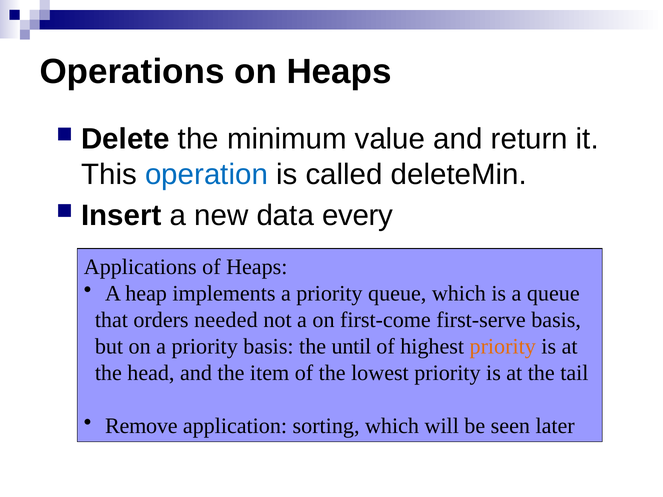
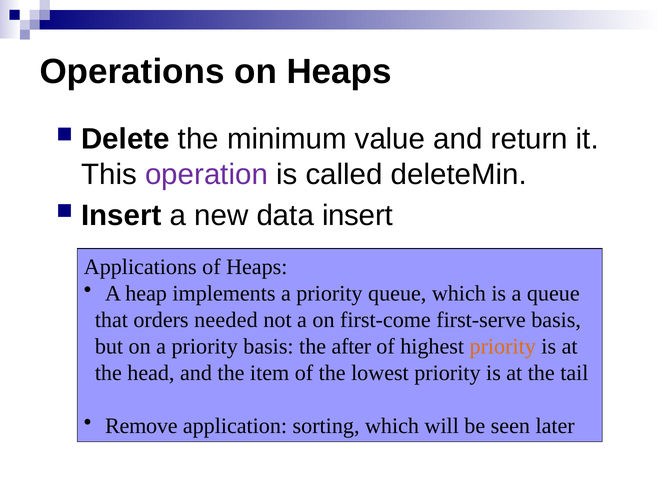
operation colour: blue -> purple (206, 174)
data every: every -> insert (357, 216)
until: until -> after (351, 347)
